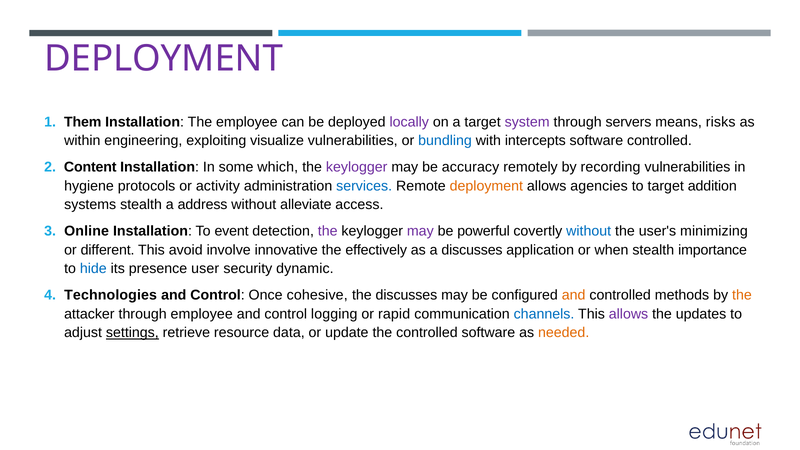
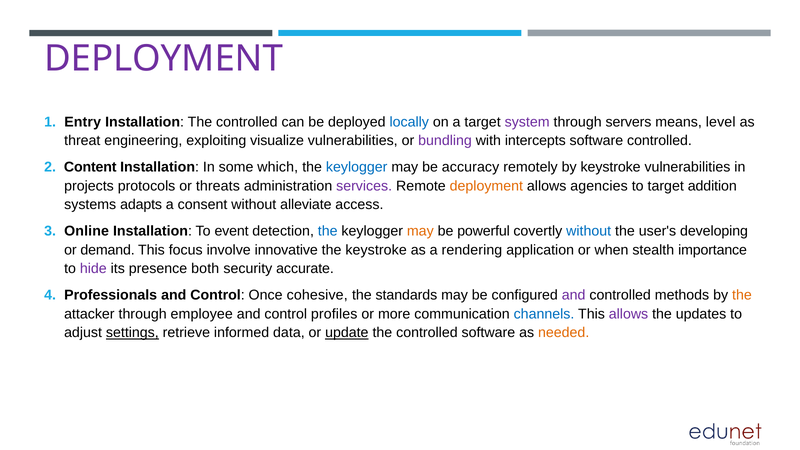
Them: Them -> Entry (83, 122)
Installation The employee: employee -> controlled (247, 122)
locally colour: purple -> blue (409, 122)
risks: risks -> level (721, 122)
within: within -> threat (82, 141)
bundling colour: blue -> purple (445, 141)
keylogger colour: purple -> blue (357, 167)
by recording: recording -> keystroke (611, 167)
hygiene: hygiene -> projects (89, 186)
activity: activity -> threats (218, 186)
services colour: blue -> purple (364, 186)
systems stealth: stealth -> adapts (141, 205)
address: address -> consent (203, 205)
the colour: purple -> blue (328, 231)
may colour: purple -> orange (420, 231)
minimizing: minimizing -> developing (714, 231)
different: different -> demand (108, 250)
avoid: avoid -> focus (186, 250)
the effectively: effectively -> keystroke (376, 250)
a discusses: discusses -> rendering (472, 250)
hide colour: blue -> purple (93, 269)
user: user -> both (205, 269)
dynamic: dynamic -> accurate (305, 269)
Technologies: Technologies -> Professionals (111, 295)
the discusses: discusses -> standards (406, 295)
and colour: orange -> purple (574, 295)
logging: logging -> profiles (334, 314)
rapid: rapid -> more (394, 314)
resource: resource -> informed (242, 333)
update underline: none -> present (347, 333)
